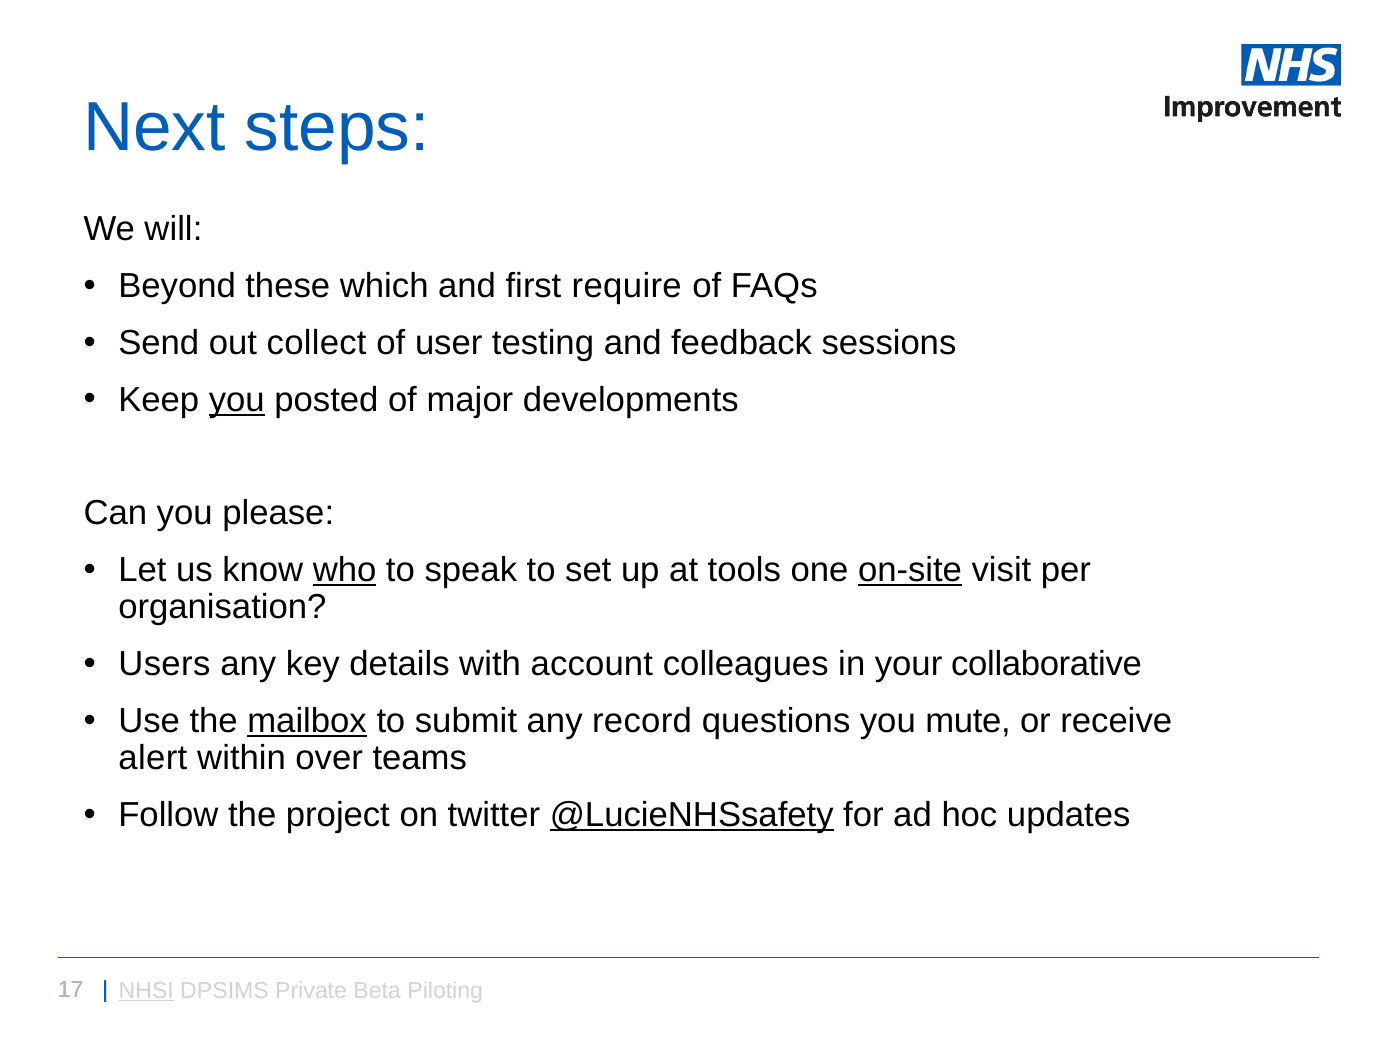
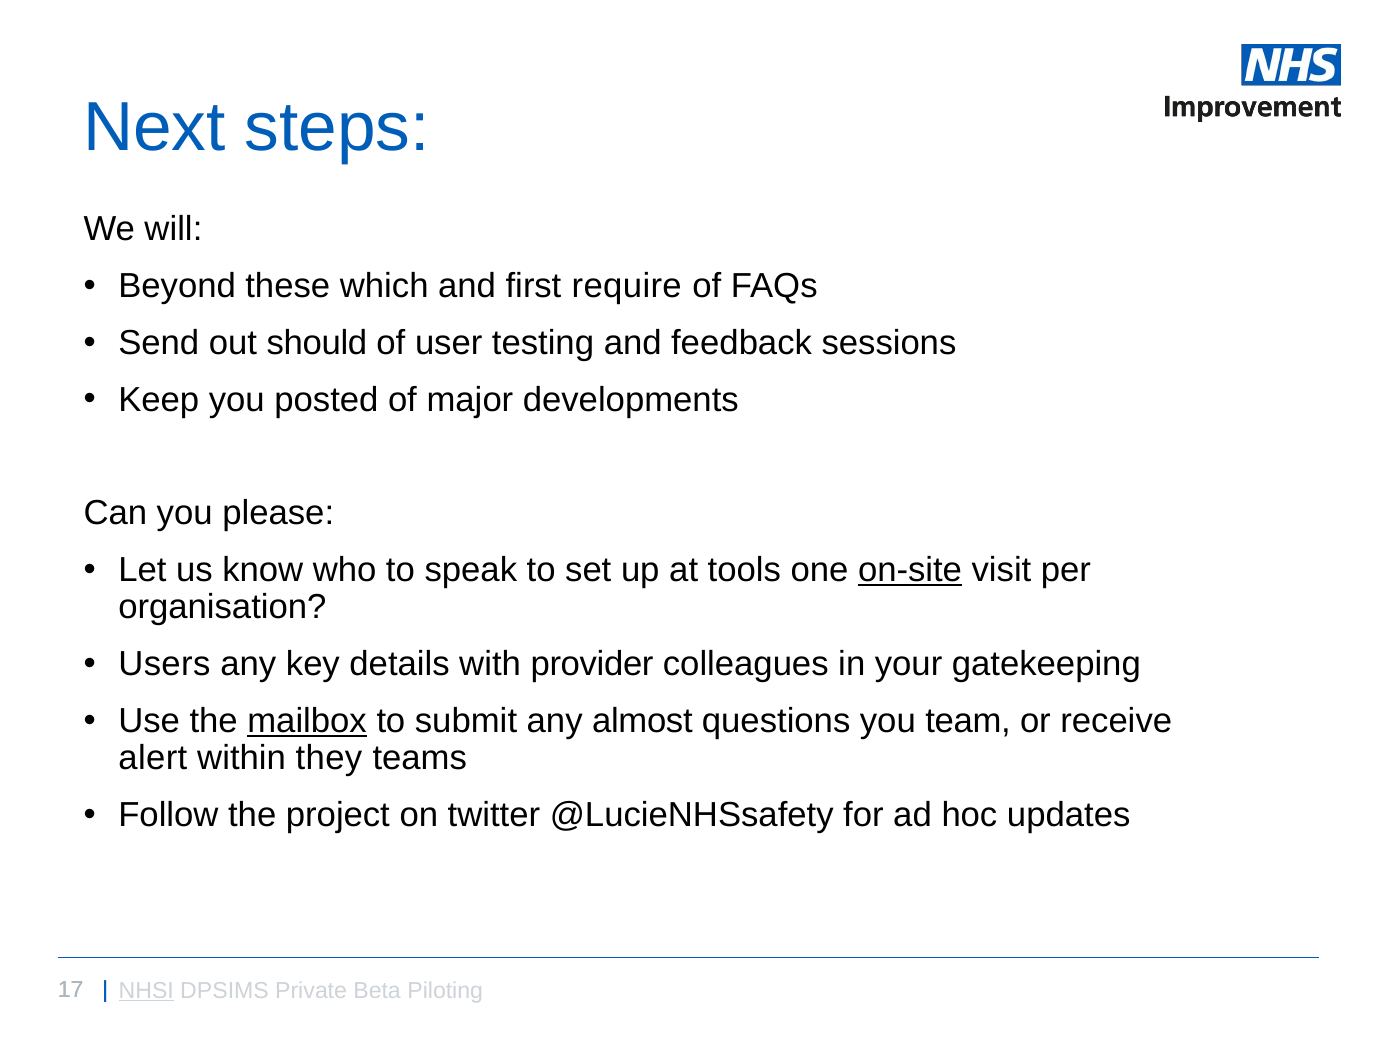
collect: collect -> should (317, 343)
you underline: present -> none (237, 400)
who underline: present -> none (345, 570)
account: account -> provider (592, 664)
collaborative: collaborative -> gatekeeping (1046, 664)
record: record -> almost (642, 721)
mute: mute -> team (968, 721)
over: over -> they (329, 759)
@LucieNHSsafety underline: present -> none (692, 815)
